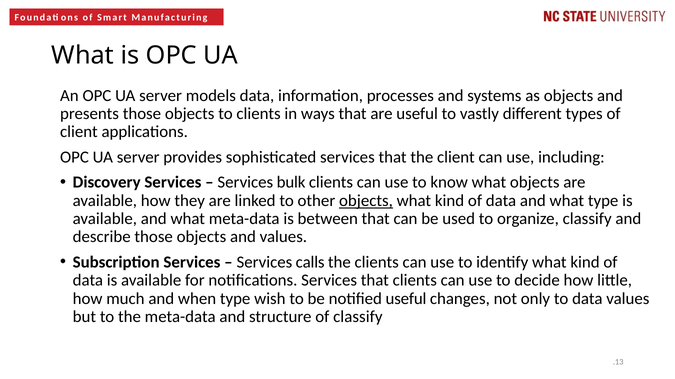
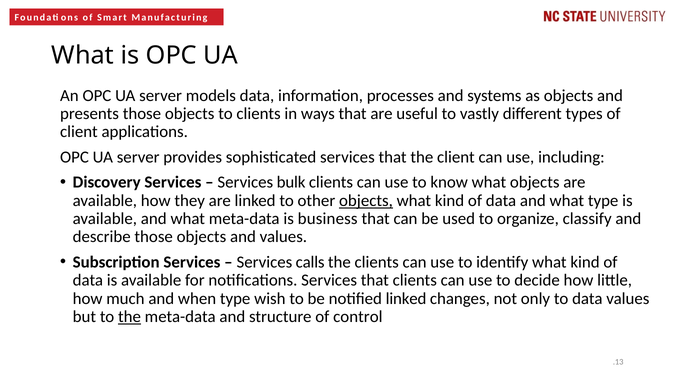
between: between -> business (328, 219)
notified useful: useful -> linked (406, 299)
the underline: none -> present (130, 317)
of classify: classify -> control (358, 317)
